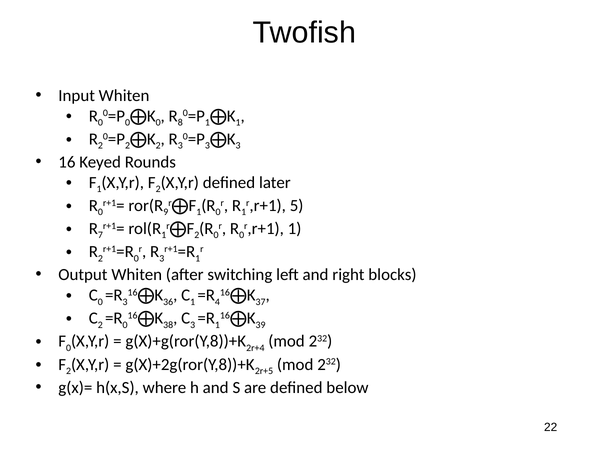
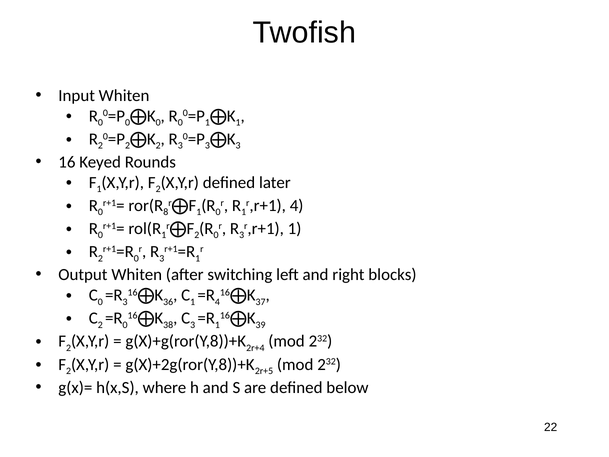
8: 8 -> 0 (180, 122)
9: 9 -> 8 (166, 212)
5: 5 -> 4 (297, 205)
7: 7 -> 0 (100, 235)
0: 0 -> 3 (242, 235)
0: 0 -> 2 (69, 348)
